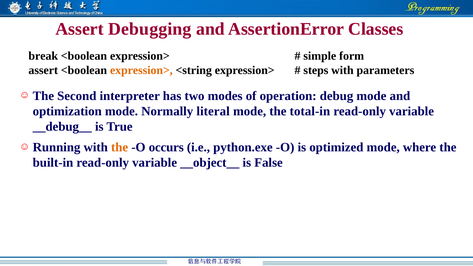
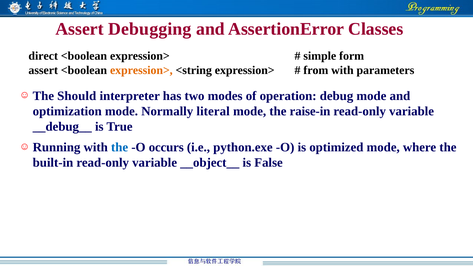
break: break -> direct (43, 56)
steps: steps -> from (316, 70)
Second: Second -> Should (77, 96)
total-in: total-in -> raise-in (310, 111)
the colour: orange -> blue (120, 147)
